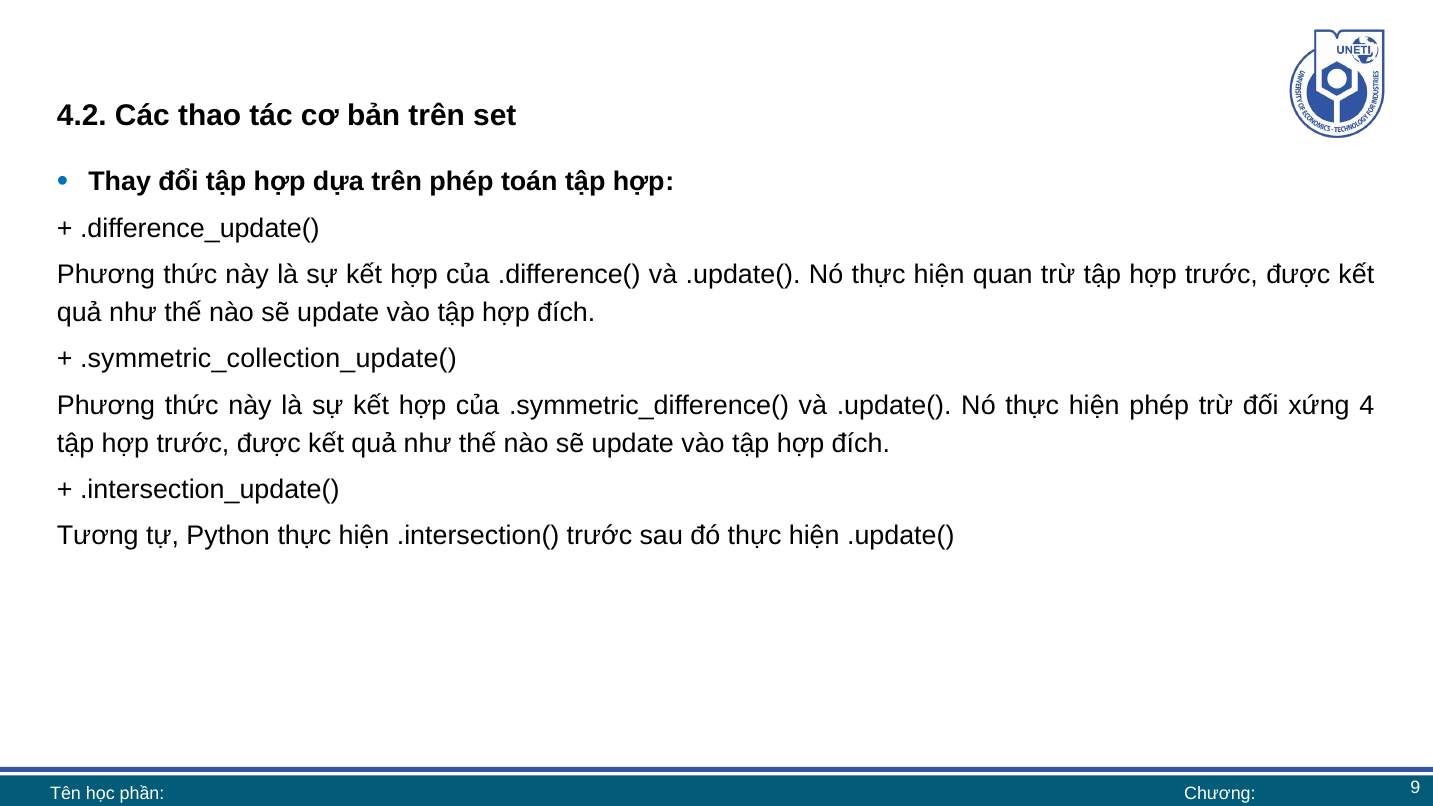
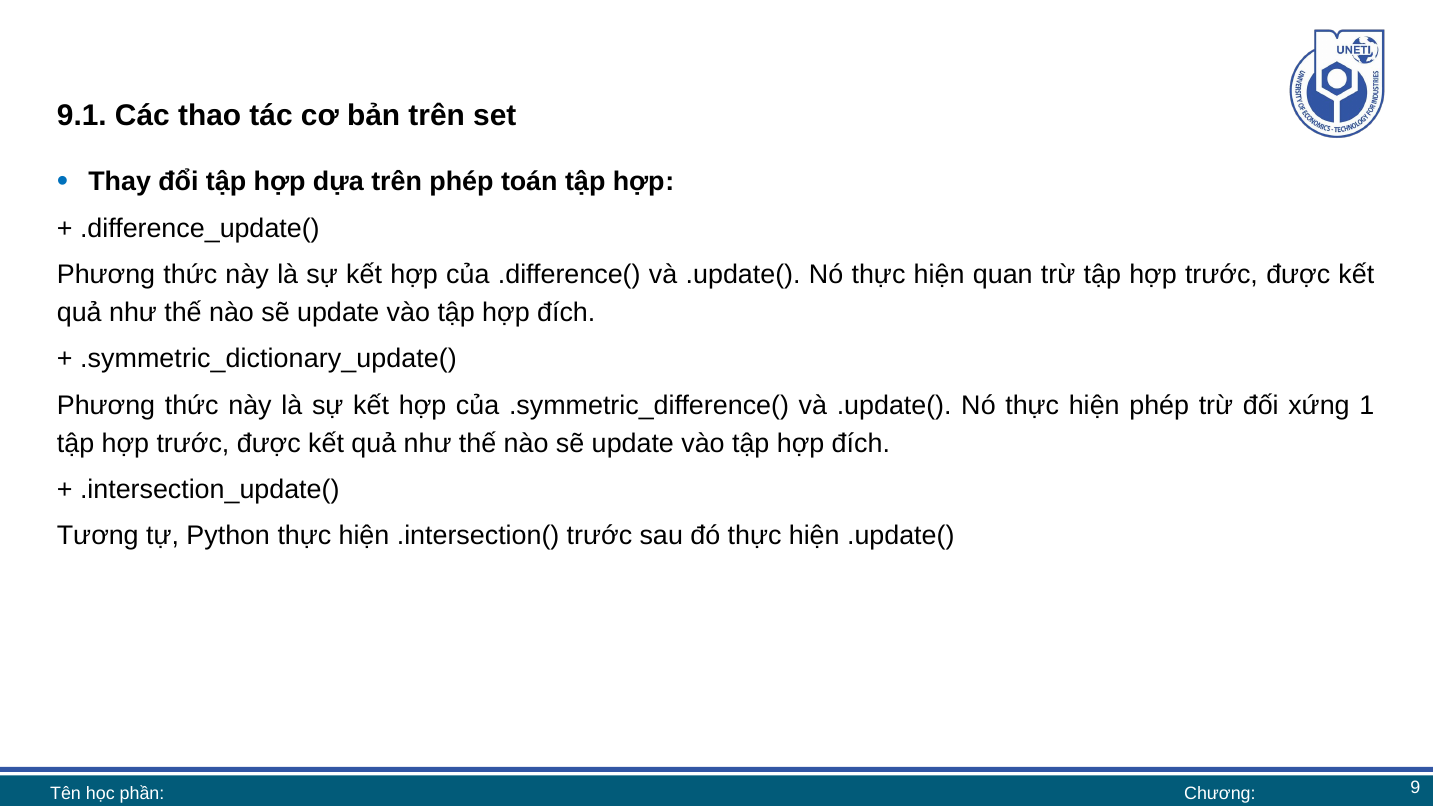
4.2: 4.2 -> 9.1 (82, 116)
.symmetric_collection_update(: .symmetric_collection_update( -> .symmetric_dictionary_update( (268, 359)
4: 4 -> 1 (1367, 405)
